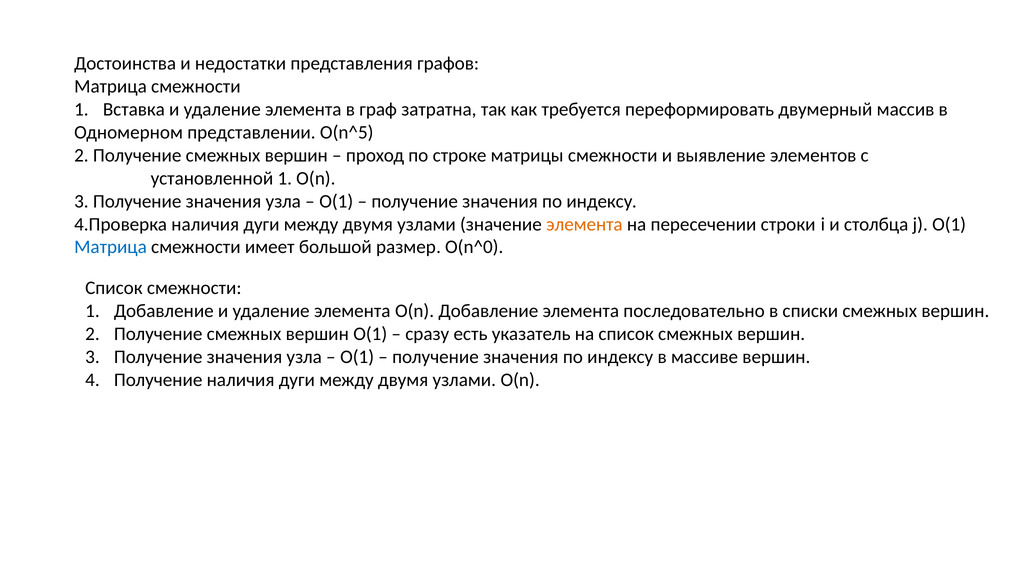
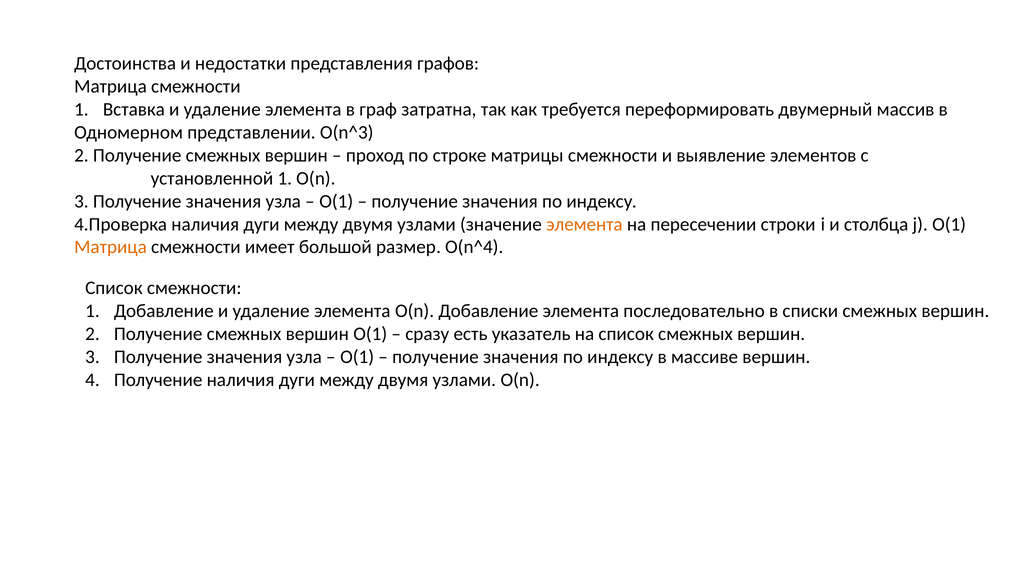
O(n^5: O(n^5 -> O(n^3 (347, 132)
Матрица colour: blue -> orange (110, 247)
O(n^0: O(n^0 -> O(n^4 (474, 247)
